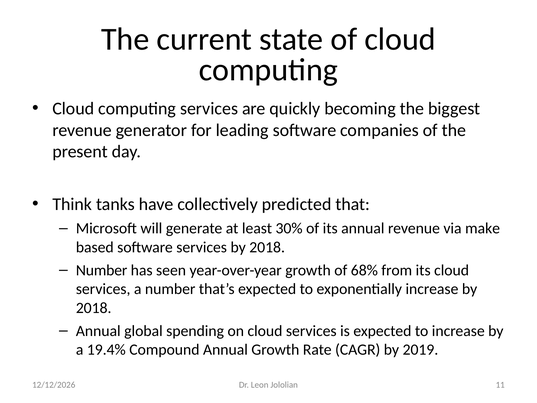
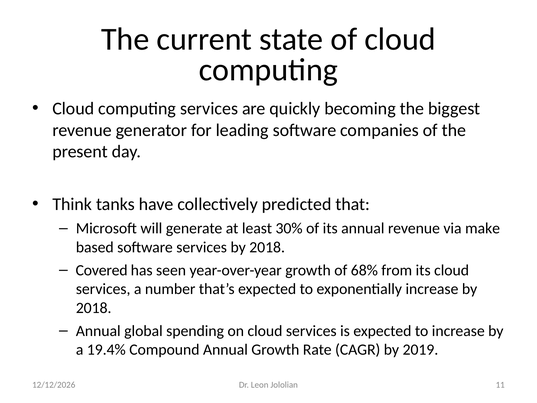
Number: Number -> Covered (102, 270)
